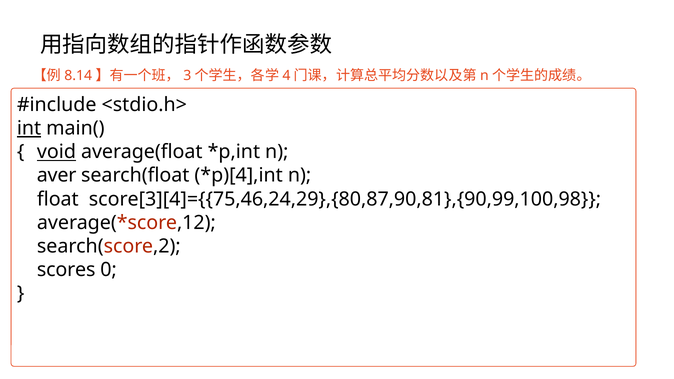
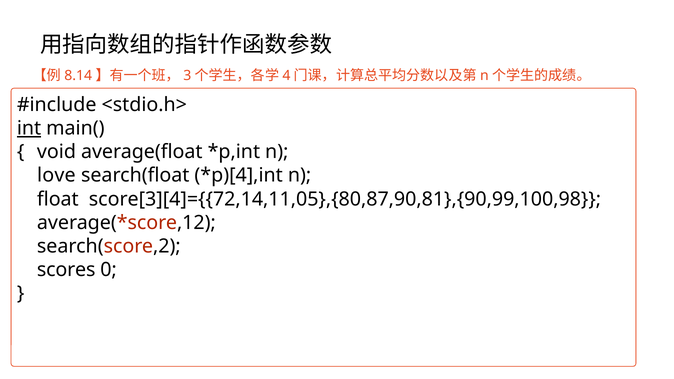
void underline: present -> none (56, 152)
aver: aver -> love (56, 176)
score[3][4]={{75,46,24,29},{80,87,90,81},{90,99,100,98: score[3][4]={{75,46,24,29},{80,87,90,81},{90,99,100,98 -> score[3][4]={{72,14,11,05},{80,87,90,81},{90,99,100,98 (345, 199)
